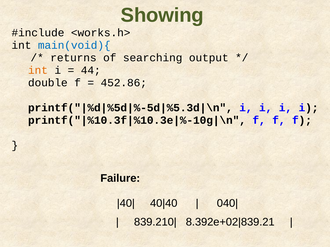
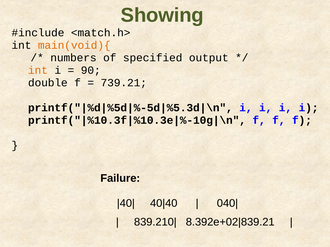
<works.h>: <works.h> -> <match.h> (101, 33)
main(void){ colour: blue -> orange (74, 45)
returns: returns -> numbers (73, 58)
searching: searching -> specified (153, 58)
44: 44 -> 90 (91, 70)
452.86: 452.86 -> 739.21 (124, 83)
